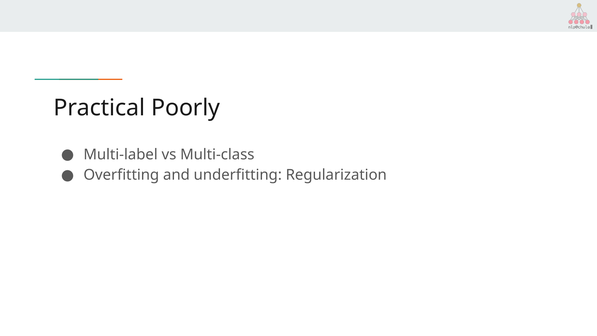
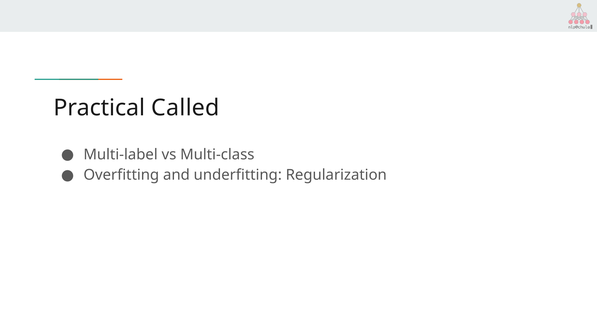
Poorly: Poorly -> Called (185, 108)
